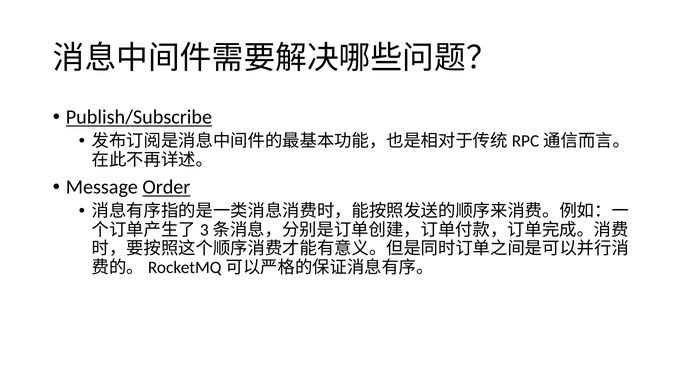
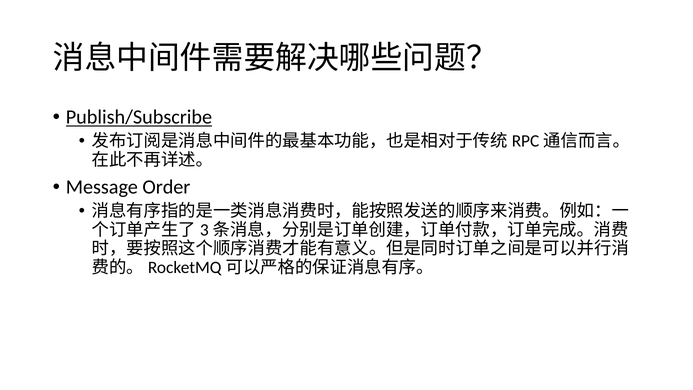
Order underline: present -> none (166, 187)
